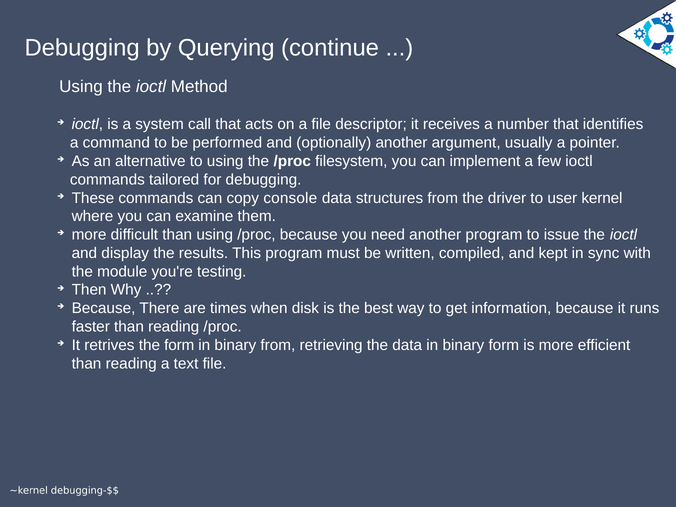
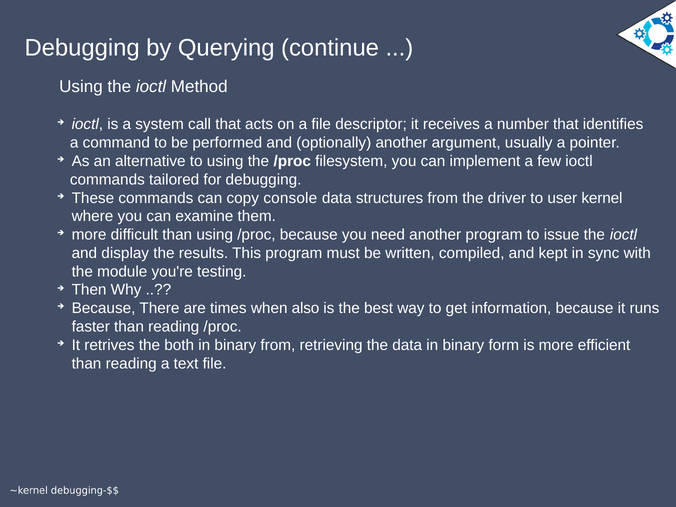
disk: disk -> also (305, 308)
the form: form -> both (179, 345)
